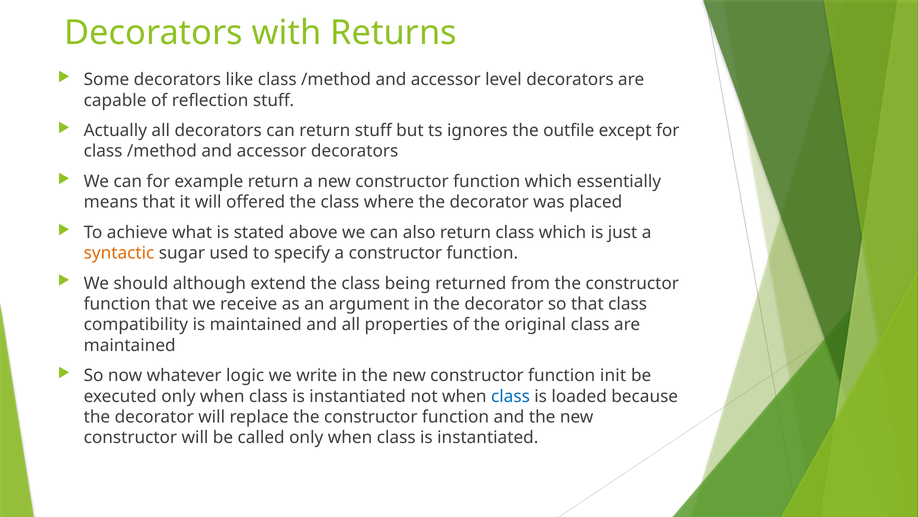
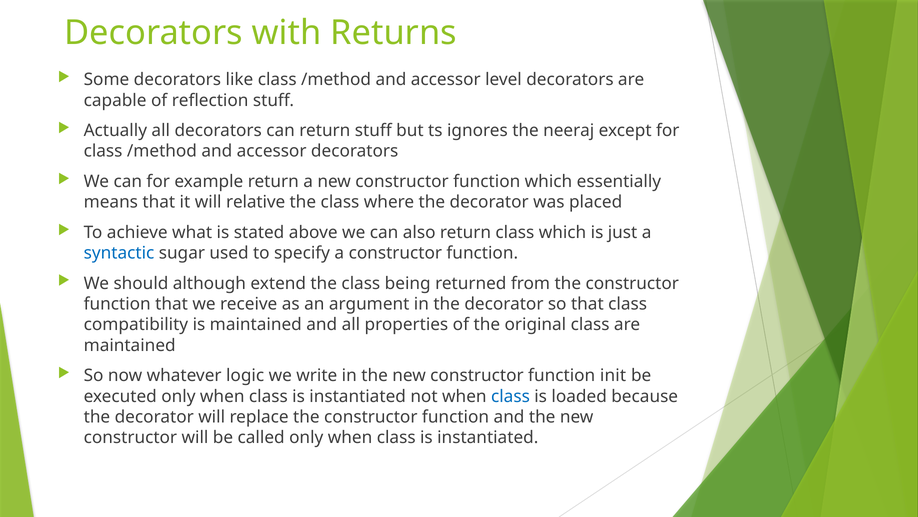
outfile: outfile -> neeraj (569, 130)
offered: offered -> relative (256, 202)
syntactic colour: orange -> blue (119, 253)
